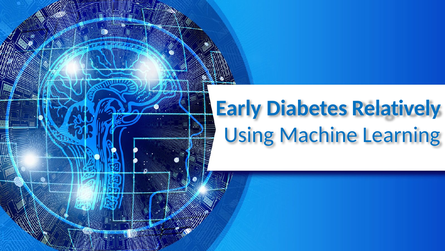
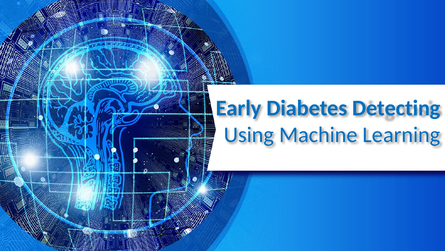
Relatively: Relatively -> Detecting (396, 108)
